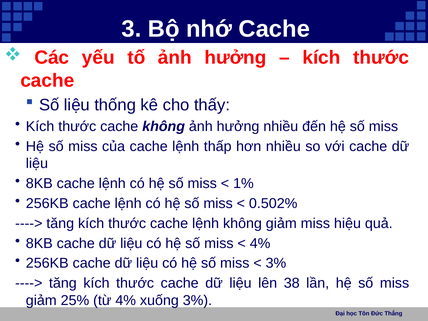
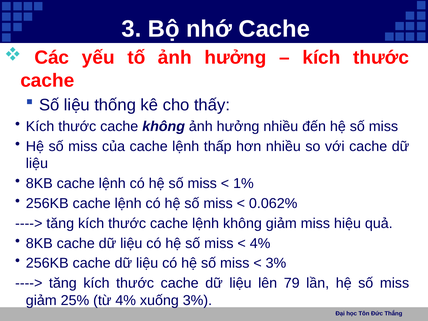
0.502%: 0.502% -> 0.062% (273, 203)
38: 38 -> 79 (292, 283)
